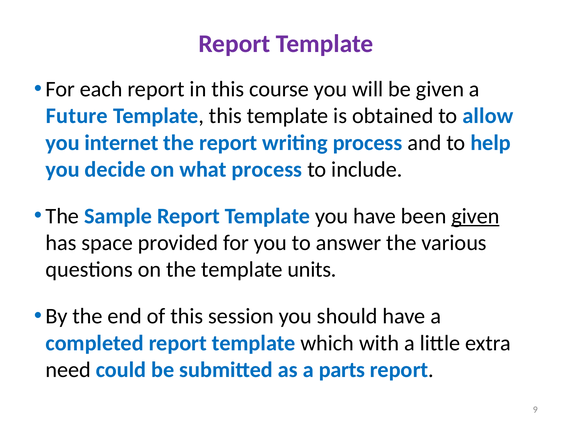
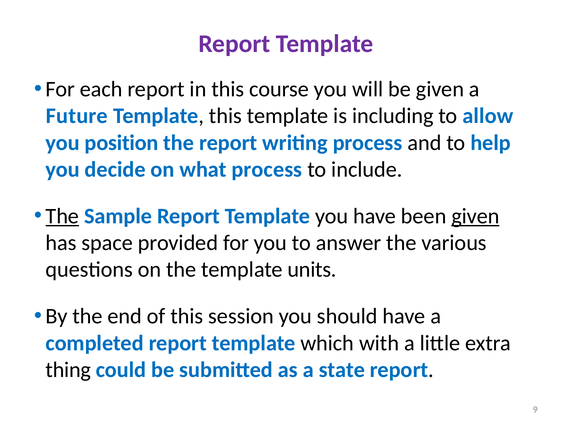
obtained: obtained -> including (393, 116)
internet: internet -> position (122, 143)
The underline: none -> present (62, 216)
need: need -> thing (68, 370)
parts: parts -> state (342, 370)
